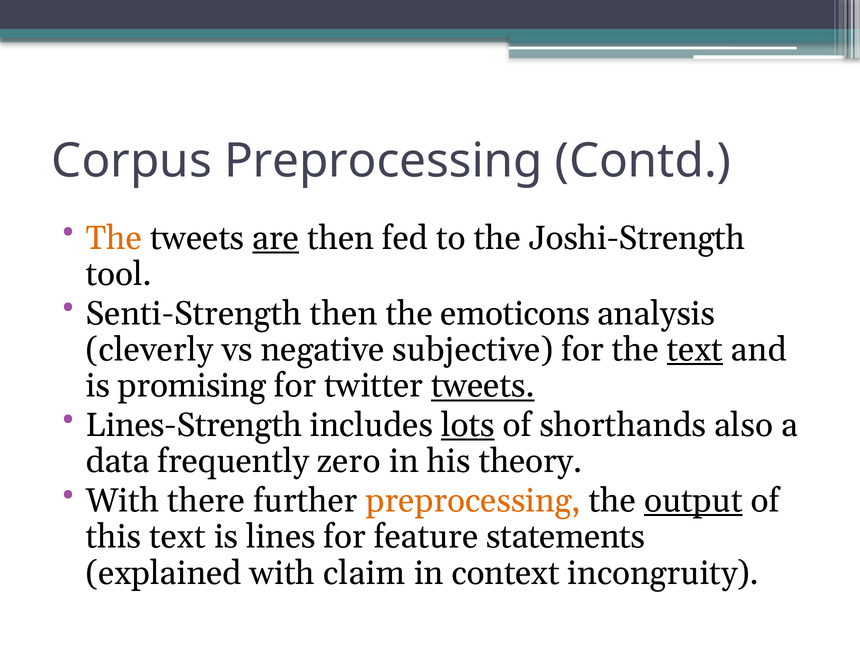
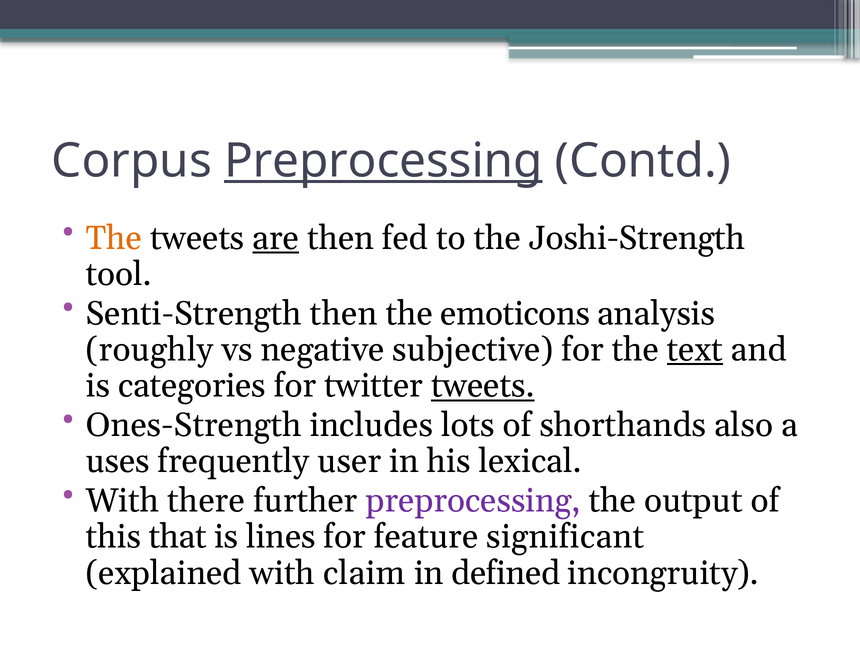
Preprocessing underline: none -> present (383, 161)
cleverly: cleverly -> roughly (150, 350)
promising: promising -> categories (192, 386)
Lines-Strength: Lines-Strength -> Ones-Strength (194, 425)
lots underline: present -> none (468, 425)
data: data -> uses (118, 461)
zero: zero -> user (349, 461)
theory: theory -> lexical (530, 461)
preprocessing colour: orange -> purple (473, 501)
output underline: present -> none (693, 501)
this text: text -> that (178, 537)
statements: statements -> significant (565, 537)
context: context -> defined (506, 573)
